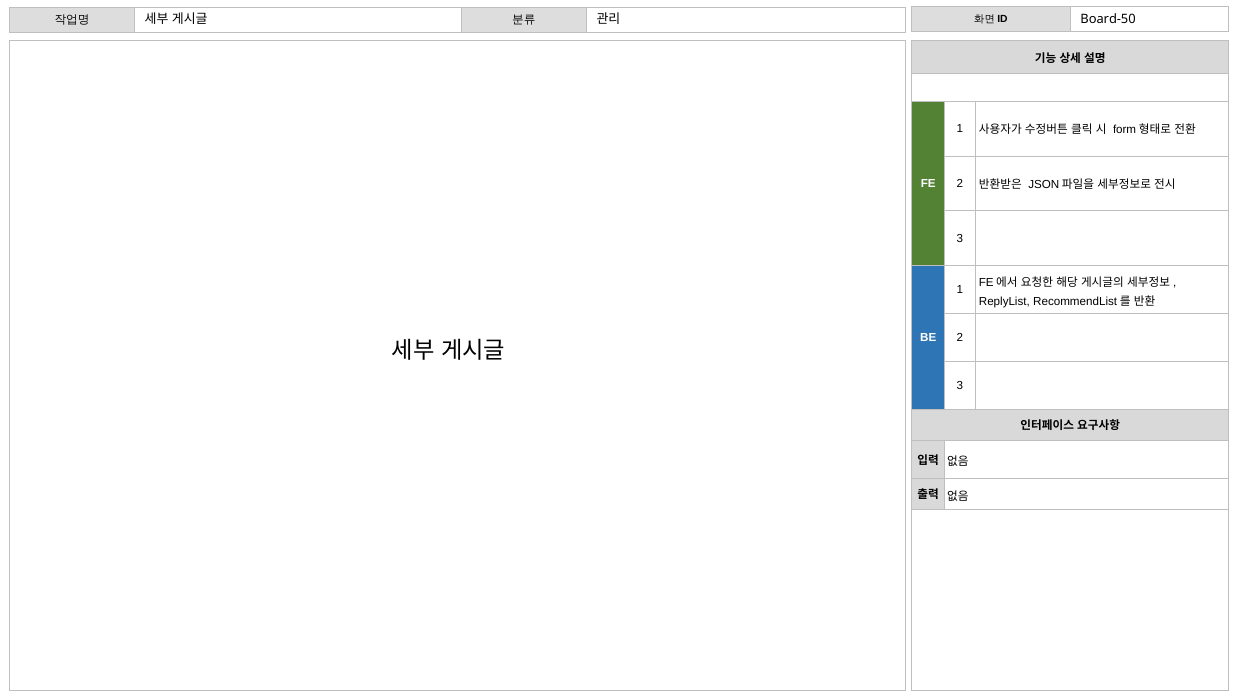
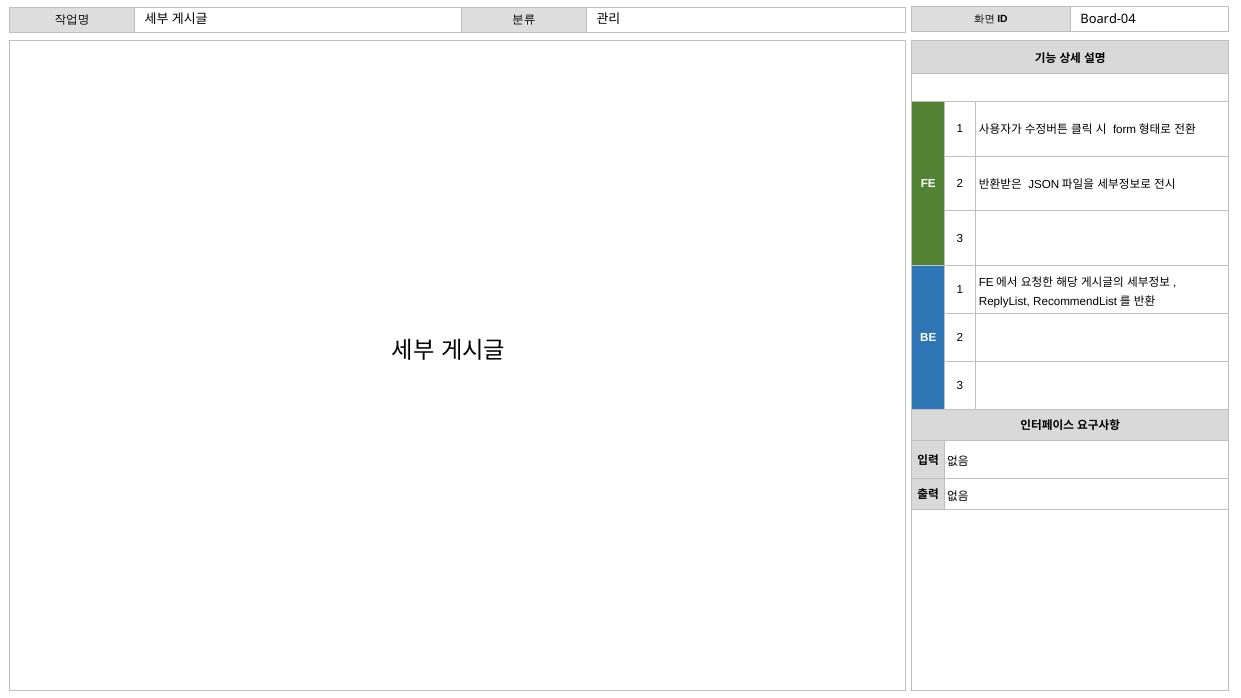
Board-50: Board-50 -> Board-04 (1108, 19)
